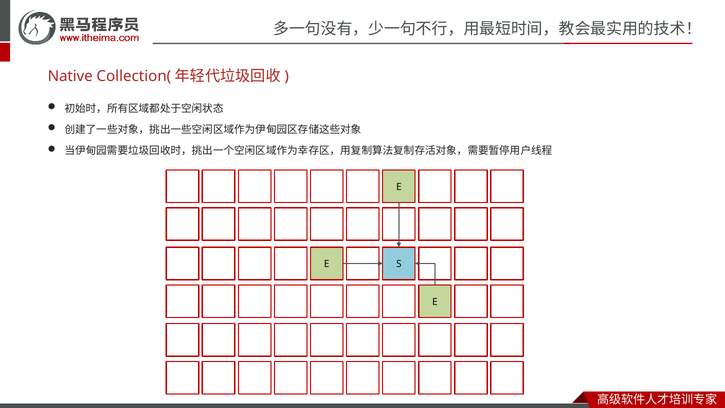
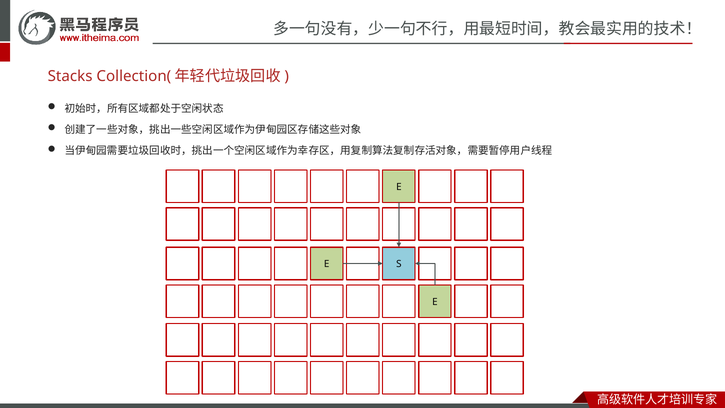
Native: Native -> Stacks (70, 76)
